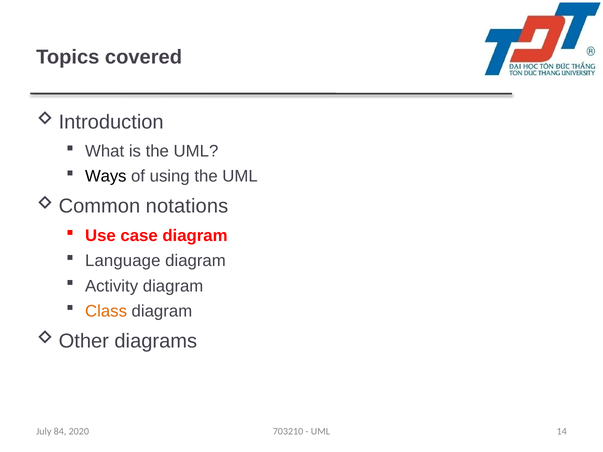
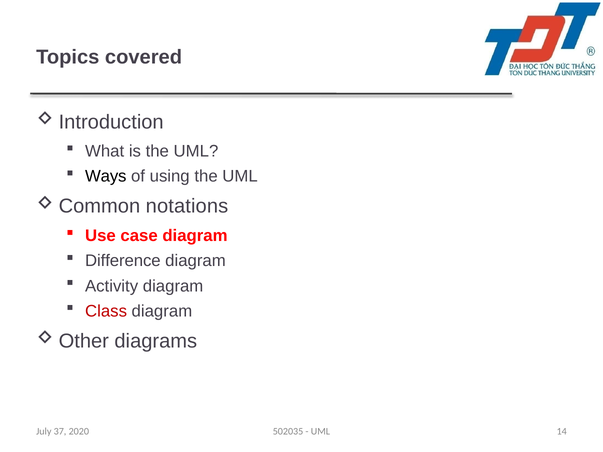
Language: Language -> Difference (123, 261)
Class colour: orange -> red (106, 311)
84: 84 -> 37 (60, 432)
703210: 703210 -> 502035 (288, 432)
